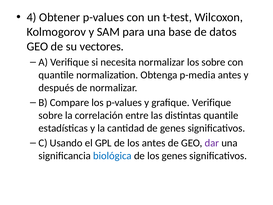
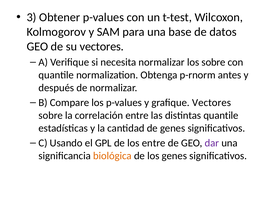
4: 4 -> 3 (32, 17)
p-media: p-media -> p-rnorm (198, 75)
grafique Verifique: Verifique -> Vectores (212, 102)
los antes: antes -> entre (154, 143)
biológica colour: blue -> orange (112, 156)
